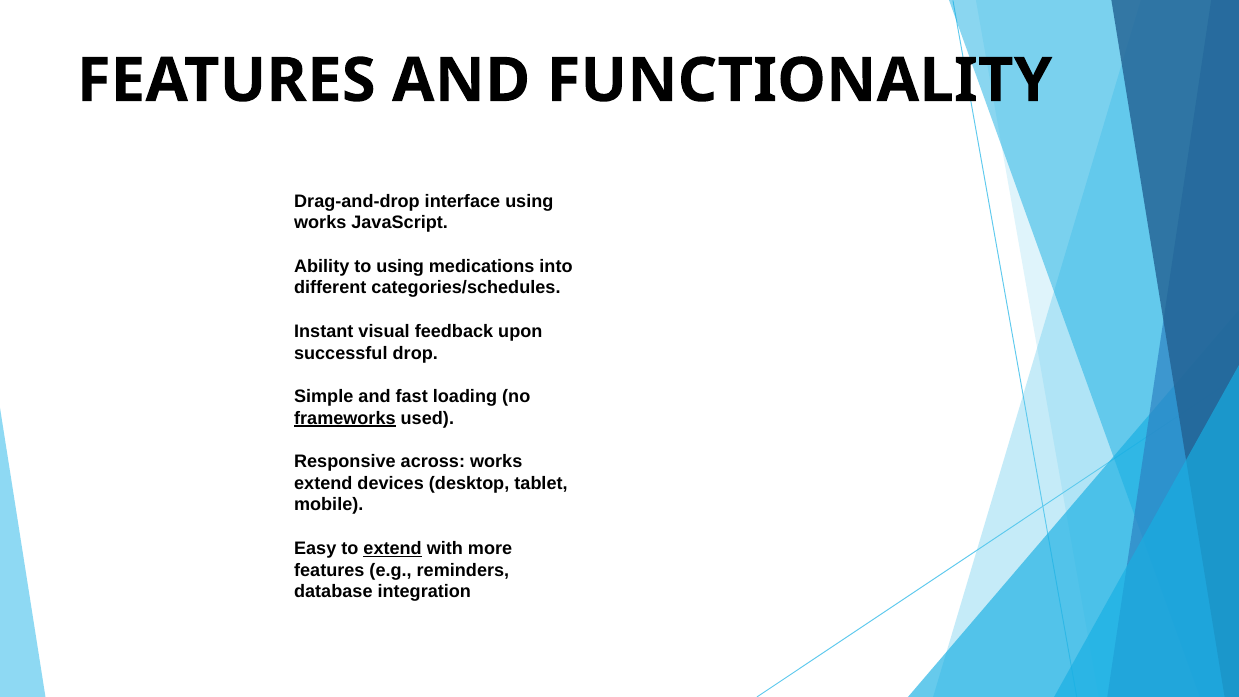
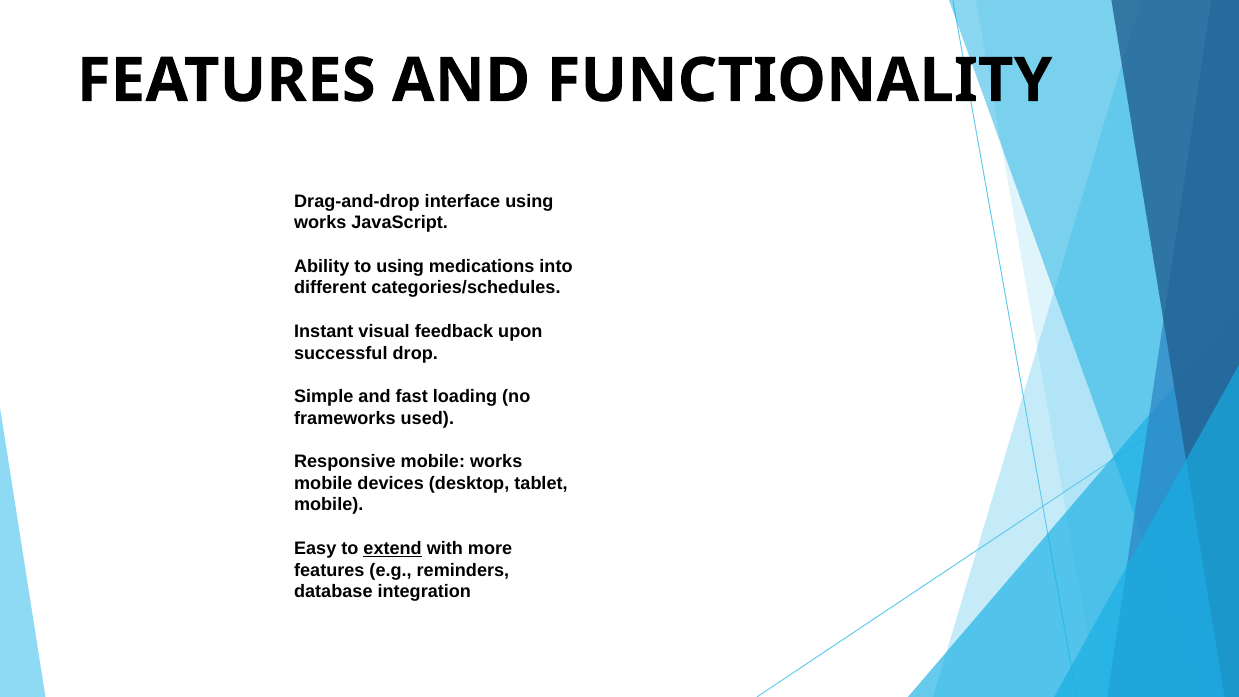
frameworks underline: present -> none (345, 418)
Responsive across: across -> mobile (433, 462)
extend: extend -> mobile (323, 483)
